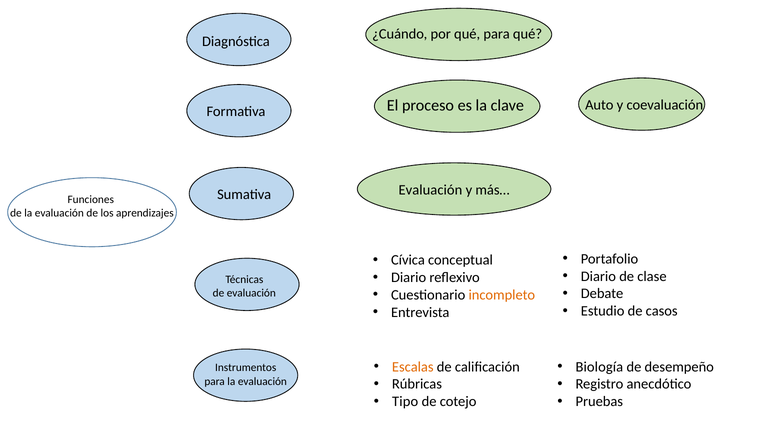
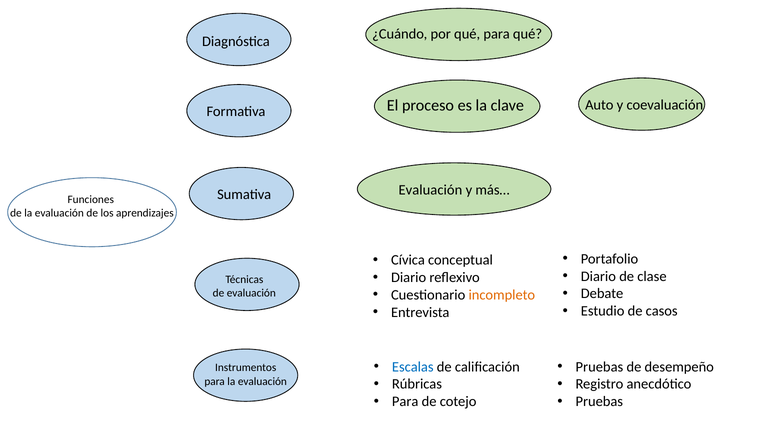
Escalas colour: orange -> blue (413, 367)
Biología: Biología -> Pruebas (599, 367)
Tipo: Tipo -> Para (405, 401)
